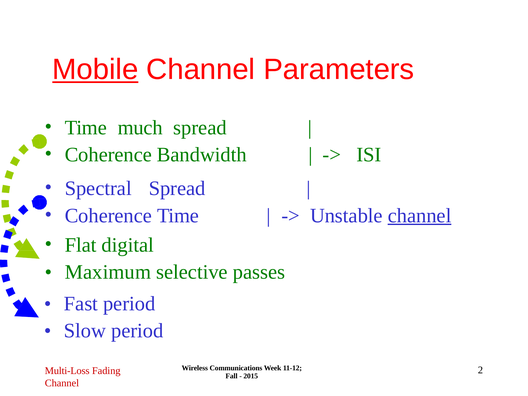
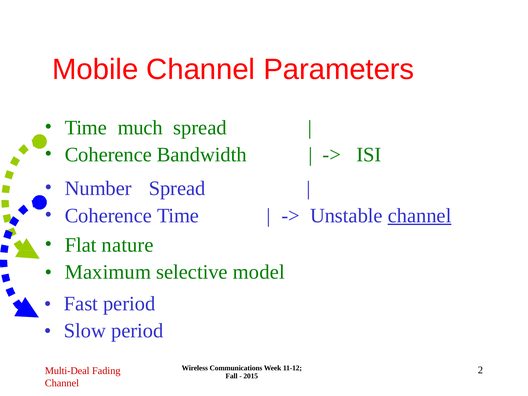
Mobile underline: present -> none (95, 69)
Spectral: Spectral -> Number (98, 189)
digital: digital -> nature (128, 245)
passes: passes -> model (259, 272)
Multi-Loss: Multi-Loss -> Multi-Deal (67, 371)
